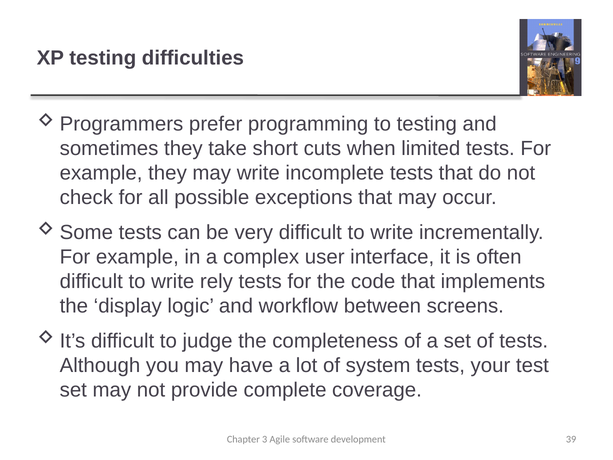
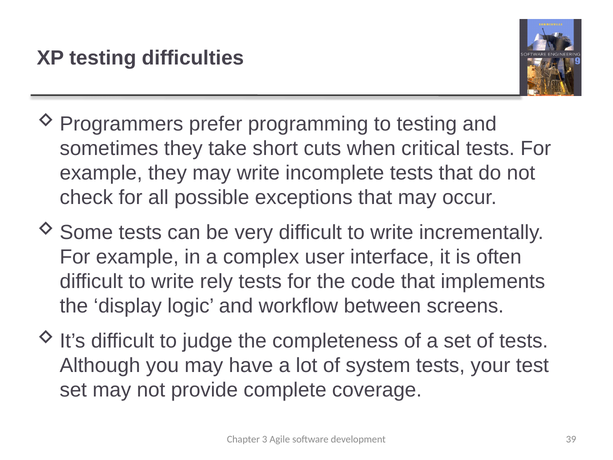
limited: limited -> critical (431, 149)
